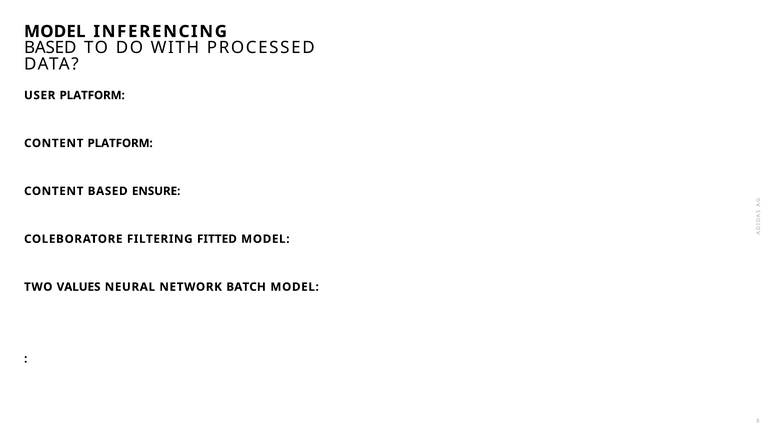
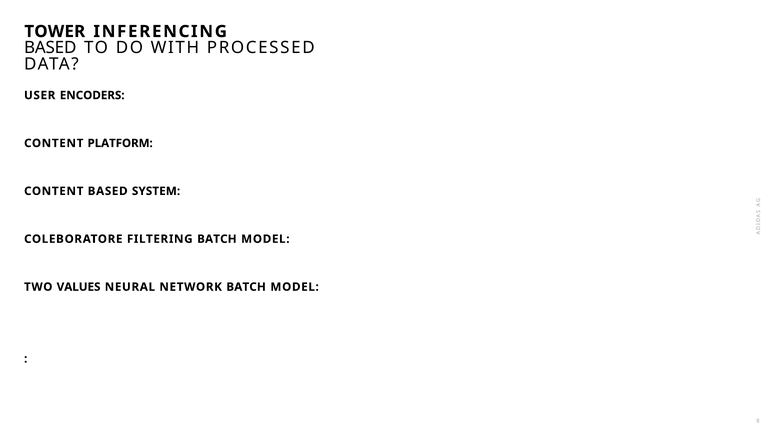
MODEL: MODEL -> TOWER (55, 32)
USER PLATFORM: PLATFORM -> ENCODERS (92, 95)
ENSURE: ENSURE -> SYSTEM (156, 191)
FILTERING FITTED: FITTED -> BATCH (217, 239)
